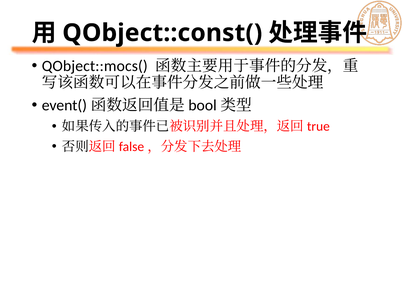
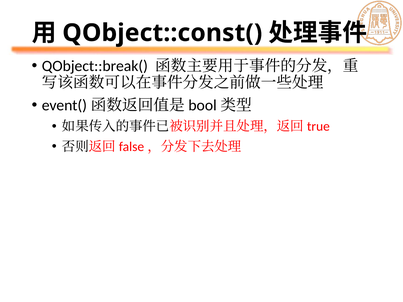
QObject::mocs(: QObject::mocs( -> QObject::break( (95, 66)
